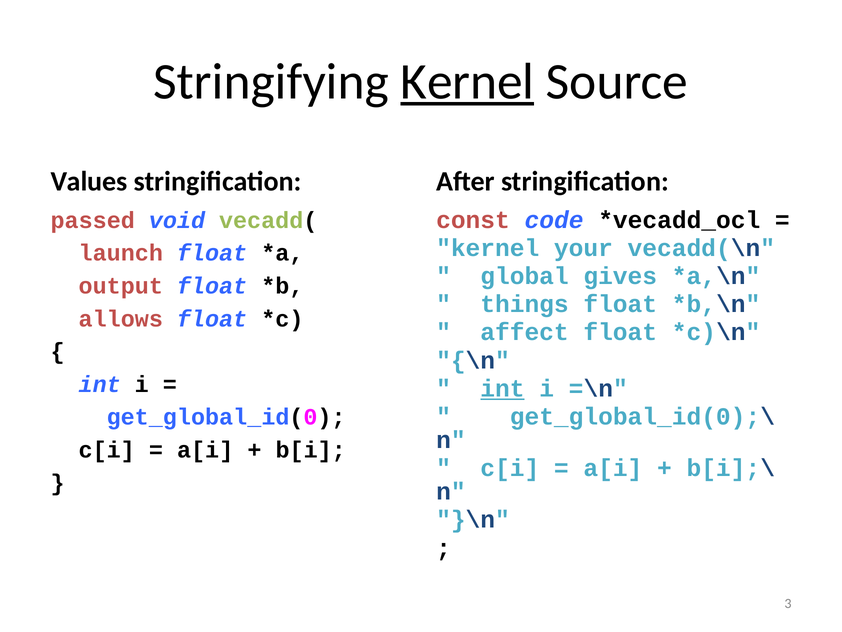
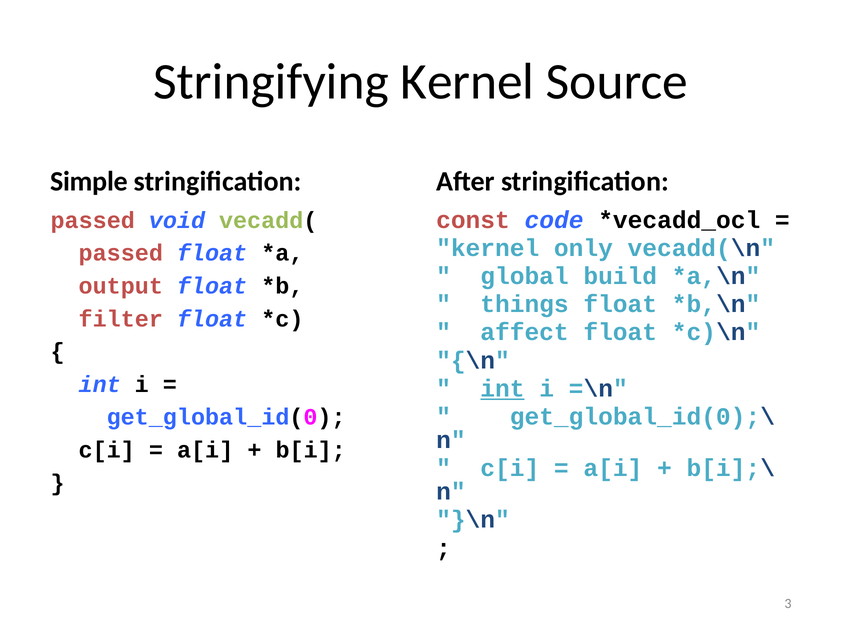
Kernel underline: present -> none (467, 82)
Values: Values -> Simple (89, 181)
your: your -> only (583, 248)
launch: launch -> passed (121, 253)
gives: gives -> build (620, 276)
allows: allows -> filter (121, 319)
